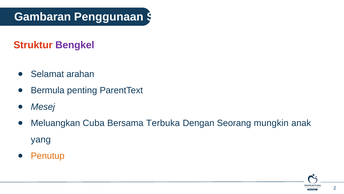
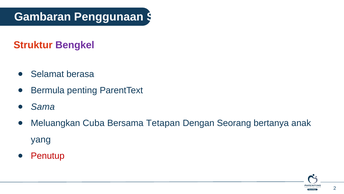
arahan: arahan -> berasa (80, 74)
Mesej: Mesej -> Sama (43, 107)
Terbuka: Terbuka -> Tetapan (163, 123)
mungkin: mungkin -> bertanya (271, 123)
Penutup colour: orange -> red (48, 156)
